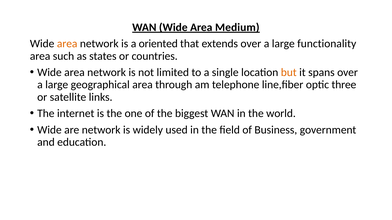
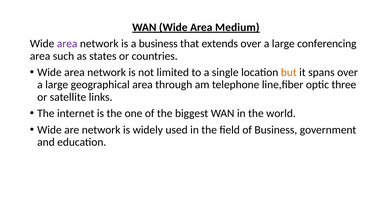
area colour: orange -> purple (67, 44)
a oriented: oriented -> business (158, 44)
functionality: functionality -> conferencing (327, 44)
